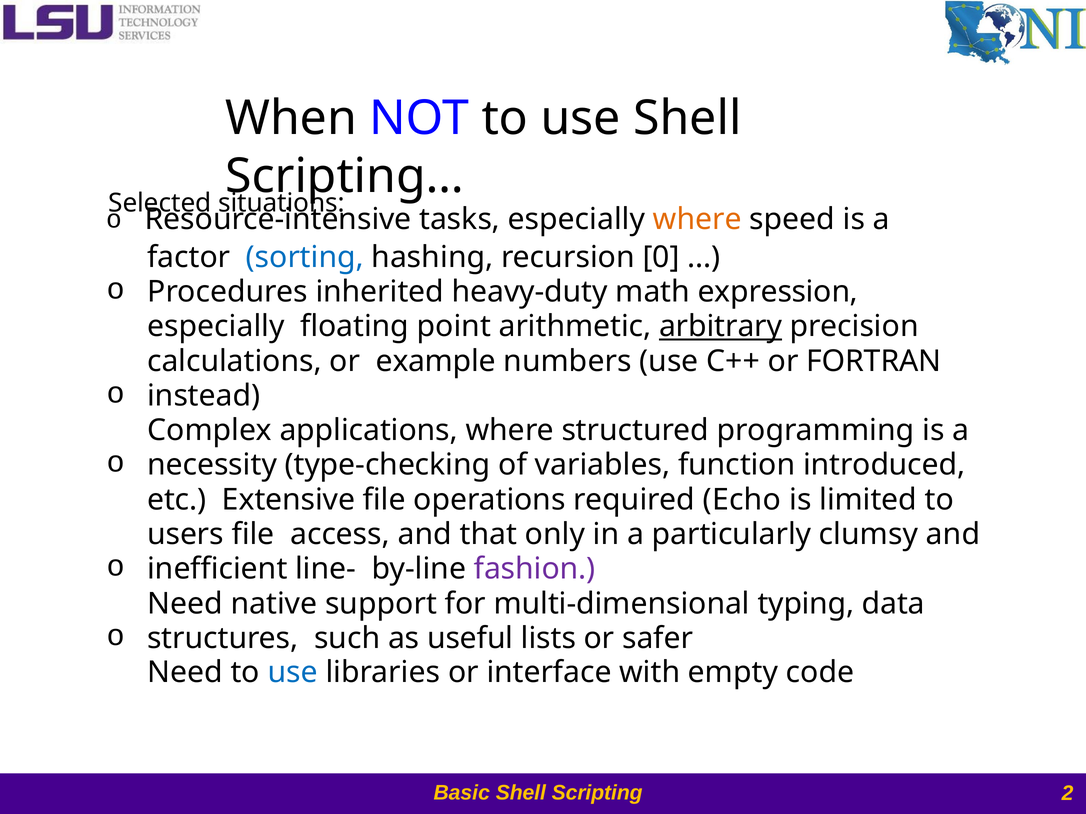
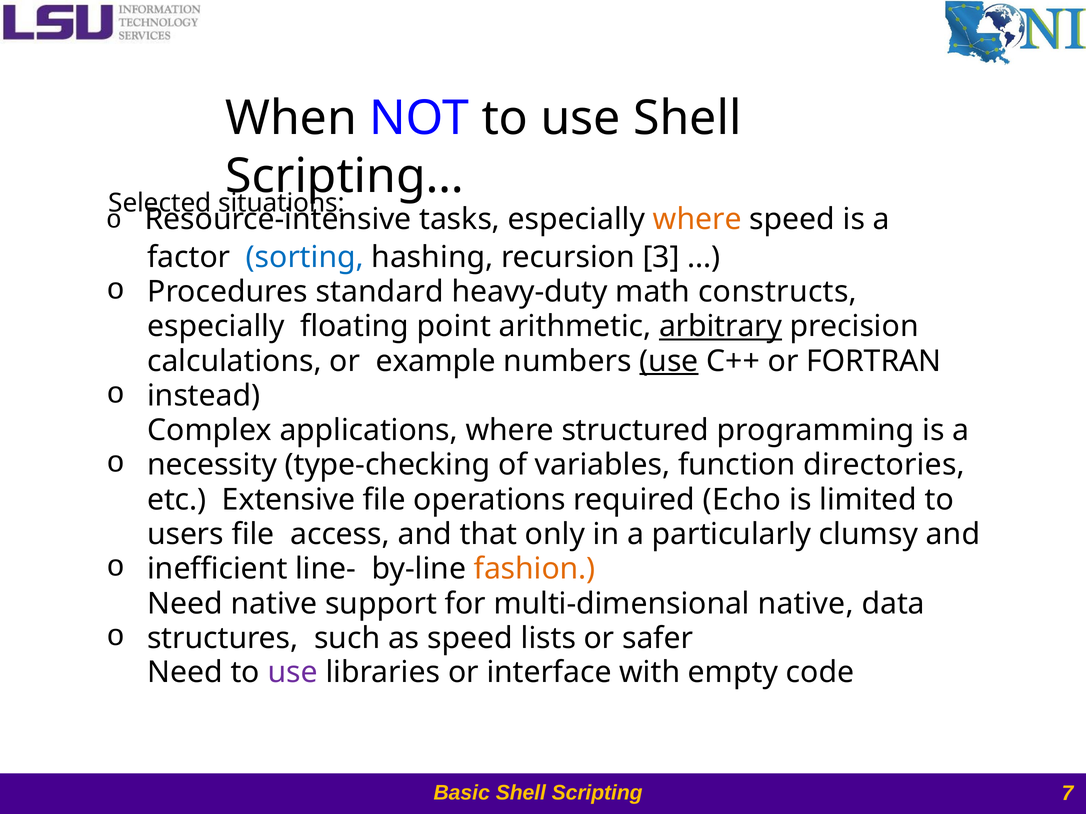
0: 0 -> 3 (661, 257)
inherited: inherited -> standard (380, 292)
expression: expression -> constructs (778, 292)
use underline: none -> present (669, 361)
introduced: introduced -> directories (884, 465)
fashion colour: purple -> orange (535, 569)
multi-dimensional typing: typing -> native (806, 604)
as useful: useful -> speed (470, 639)
use colour: blue -> purple (293, 672)
2: 2 -> 7 (1068, 794)
